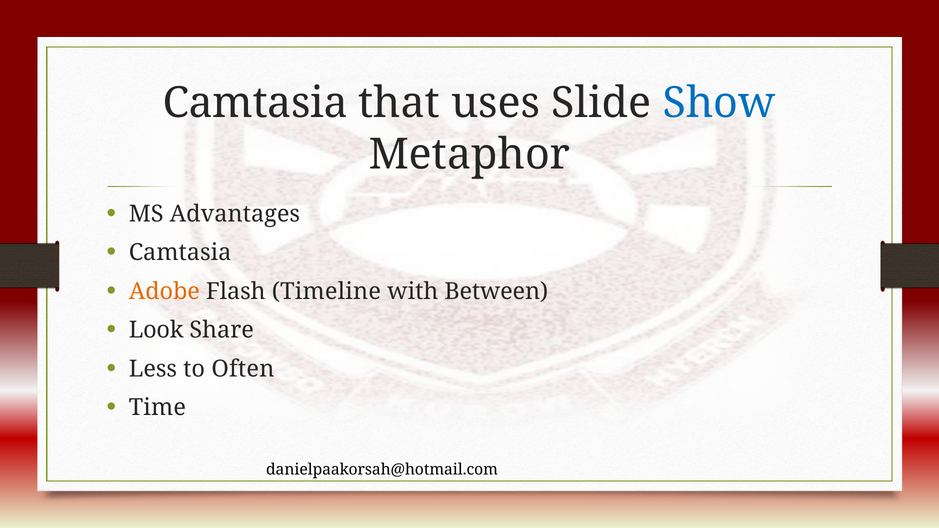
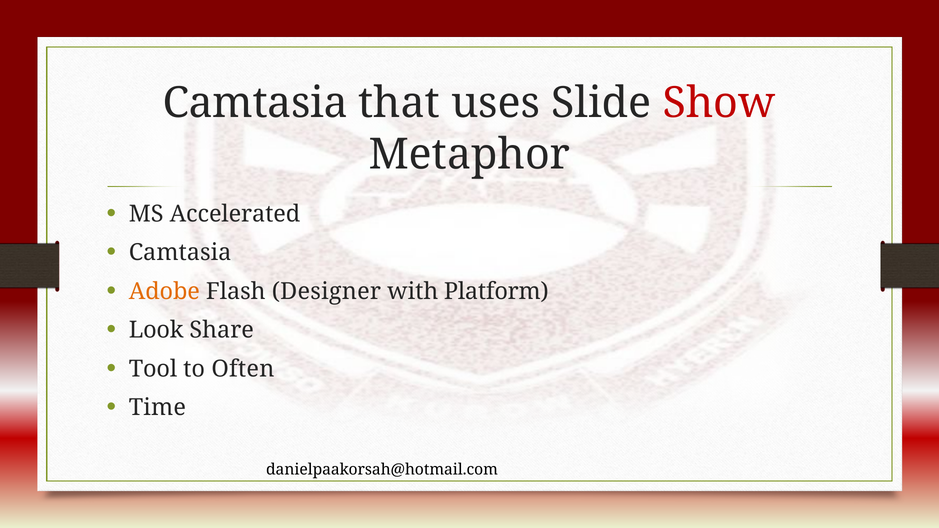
Show colour: blue -> red (719, 103)
Advantages: Advantages -> Accelerated (235, 214)
Timeline: Timeline -> Designer (326, 292)
Between: Between -> Platform (496, 292)
Less: Less -> Tool (153, 369)
